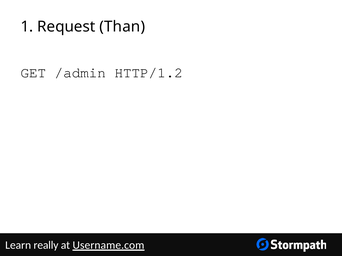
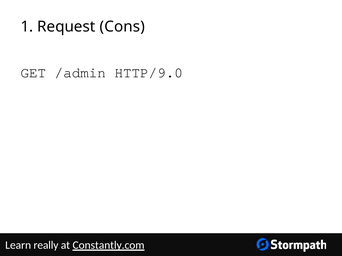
Than: Than -> Cons (122, 27)
HTTP/1.2: HTTP/1.2 -> HTTP/9.0 (149, 73)
Username.com: Username.com -> Constantly.com (109, 246)
